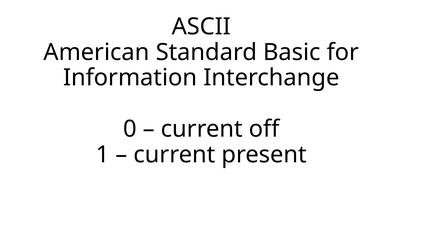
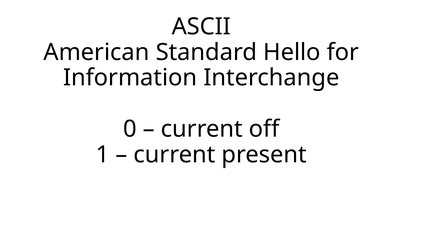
Basic: Basic -> Hello (292, 52)
